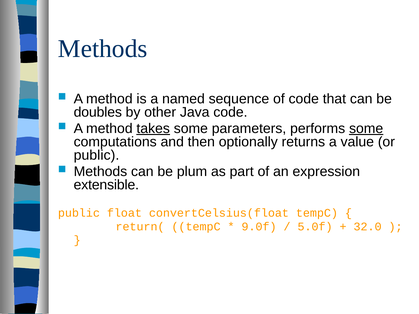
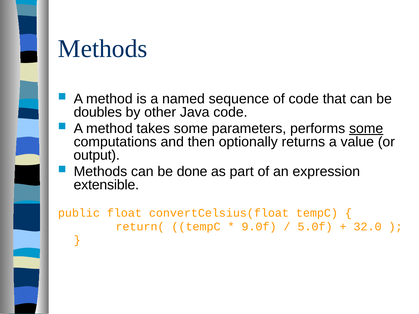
takes underline: present -> none (153, 129)
public: public -> output (97, 155)
plum: plum -> done (192, 172)
